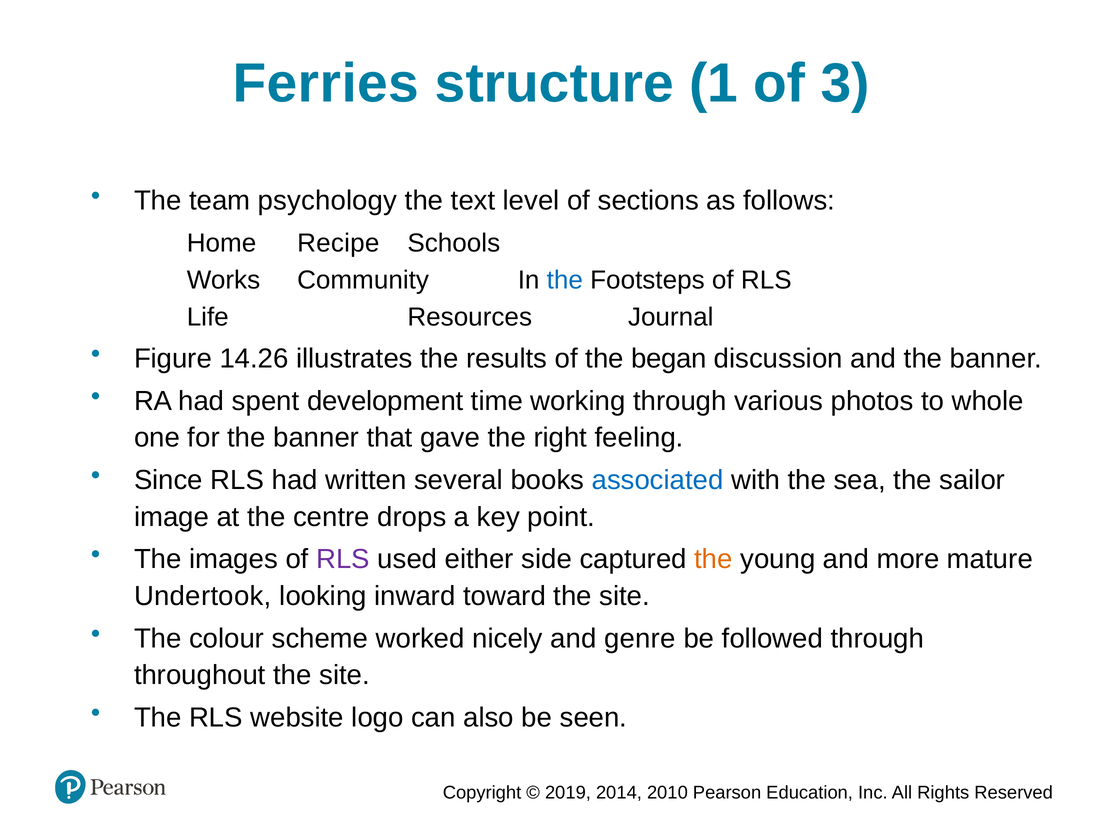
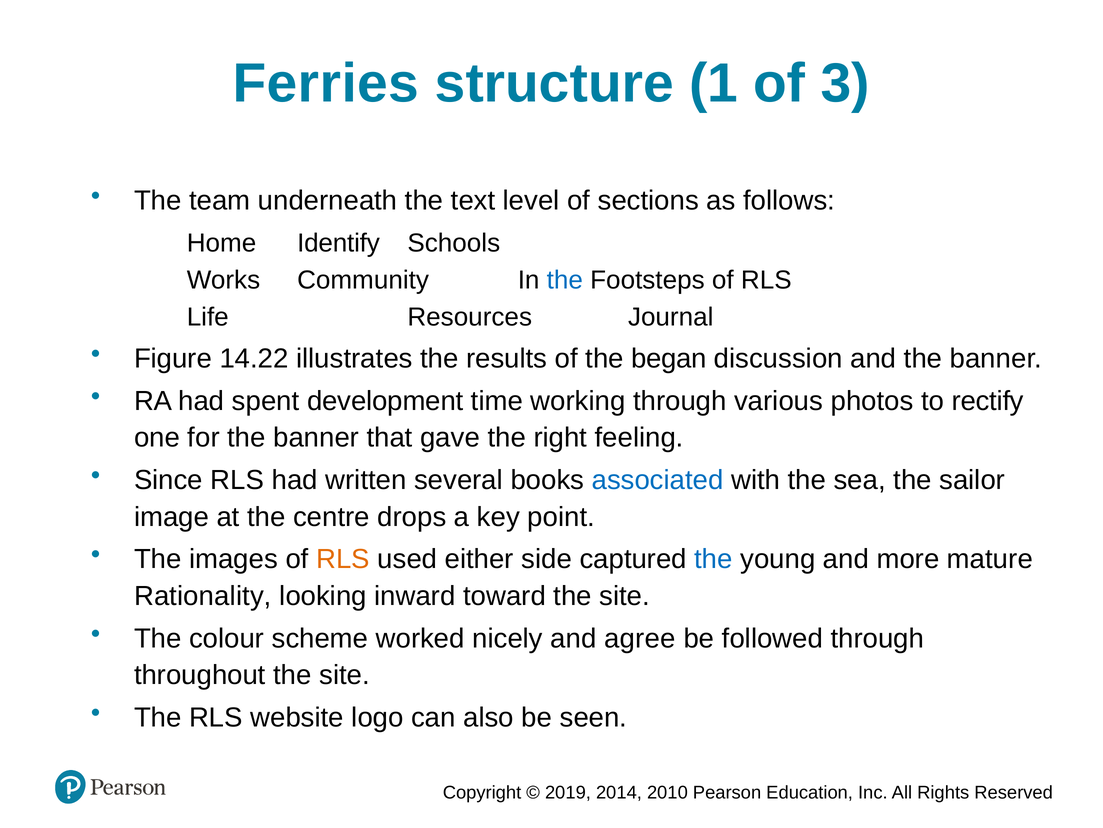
psychology: psychology -> underneath (328, 200)
Recipe: Recipe -> Identify (338, 243)
14.26: 14.26 -> 14.22 (254, 358)
whole: whole -> rectify (988, 401)
RLS colour: purple -> orange (343, 559)
the colour: orange -> blue (713, 559)
Undertook: Undertook -> Rationality (203, 596)
genre: genre -> agree (640, 638)
